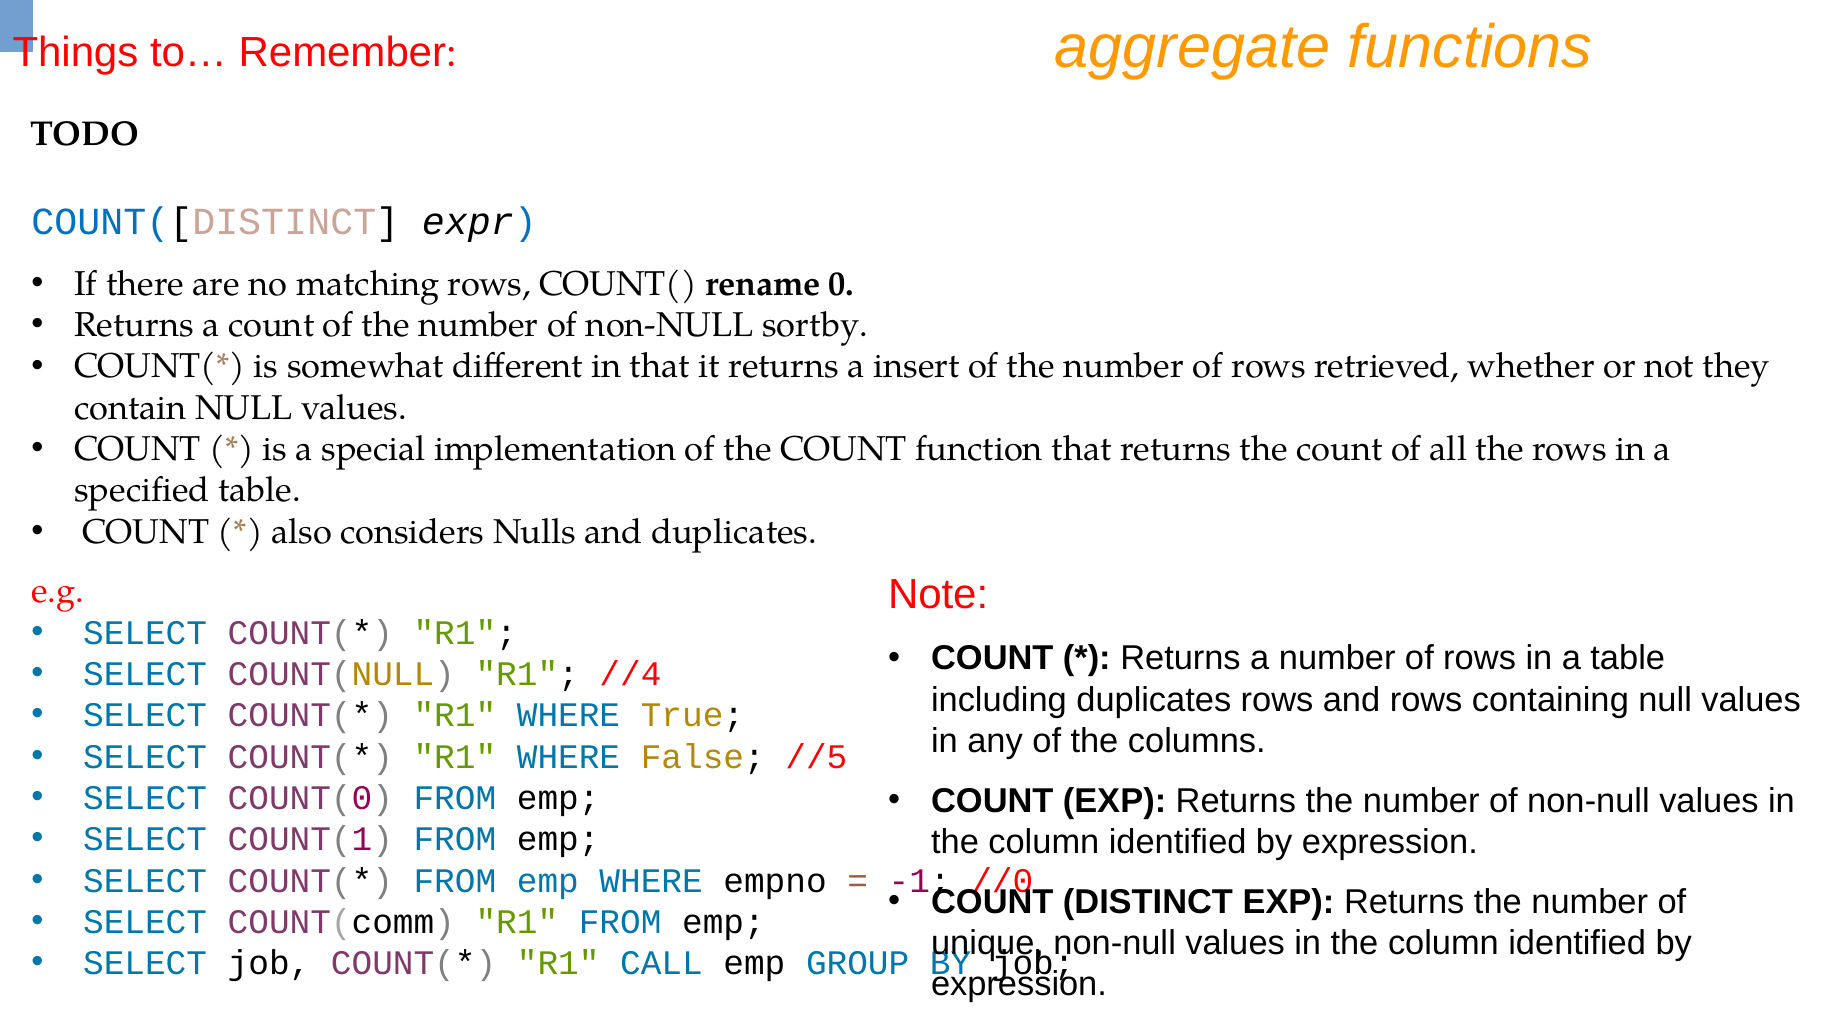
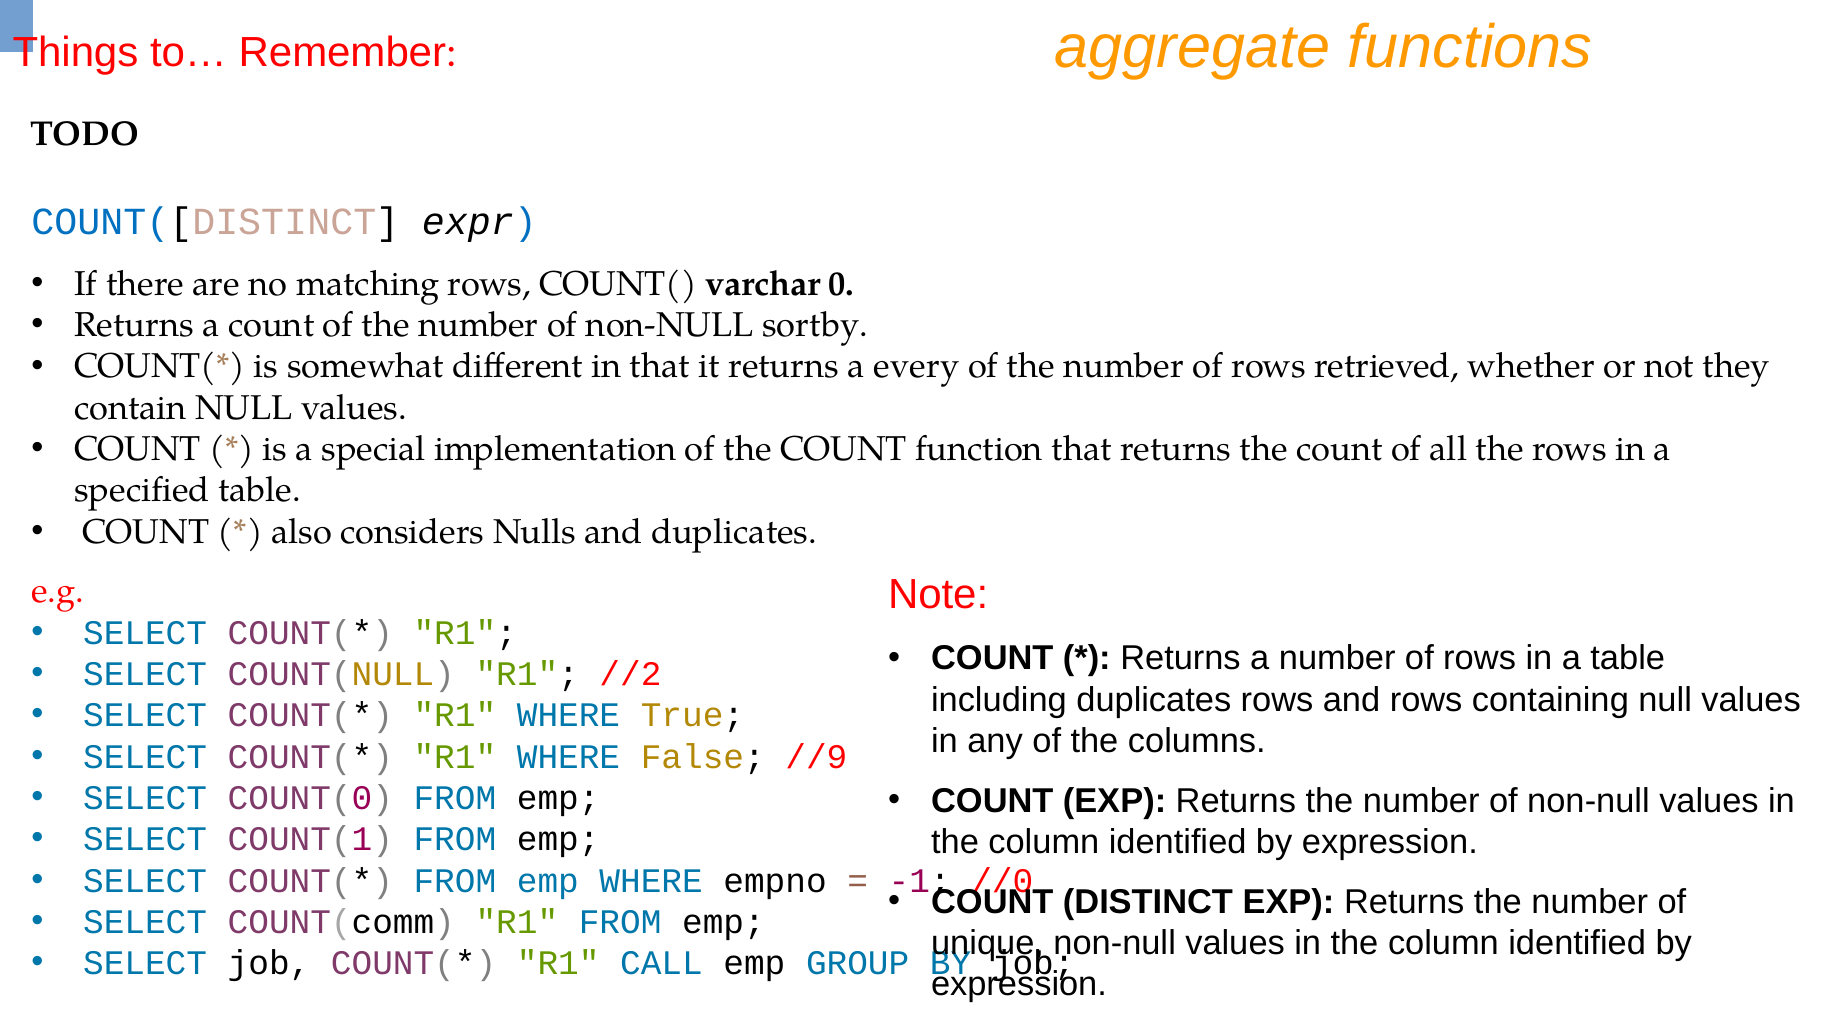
rename: rename -> varchar (763, 284)
insert: insert -> every (916, 366)
//4: //4 -> //2 (630, 674)
//5: //5 -> //9 (816, 757)
